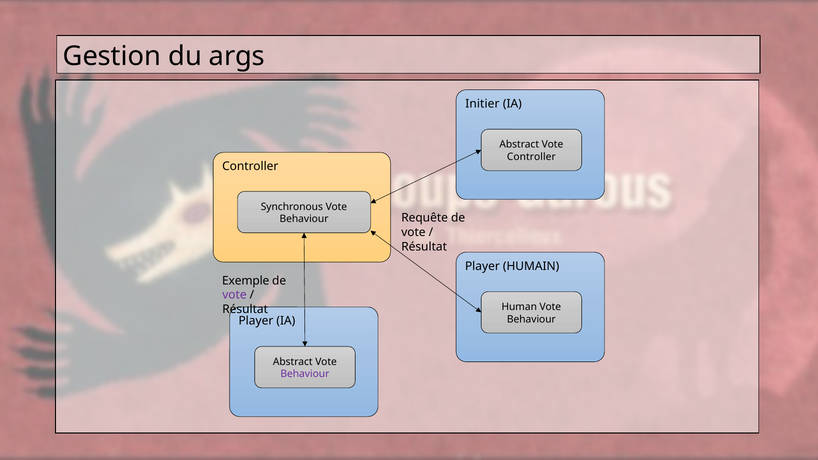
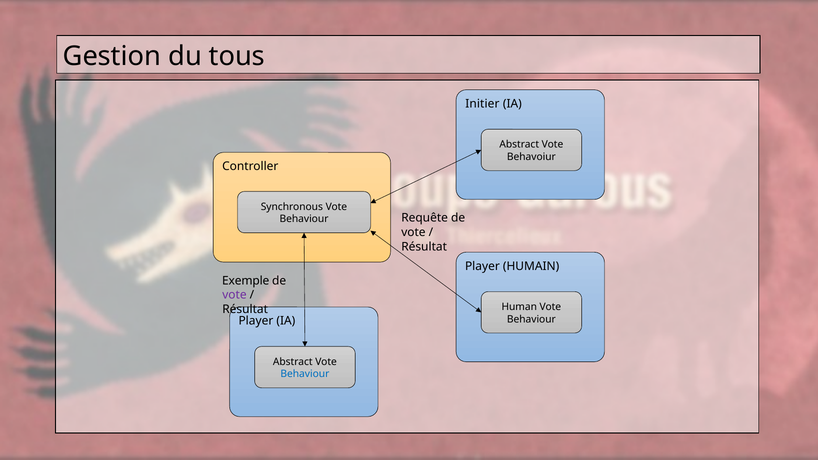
args: args -> tous (237, 56)
Controller: Controller -> Behavoiur (531, 157)
Behaviour colour: purple -> blue (305, 374)
